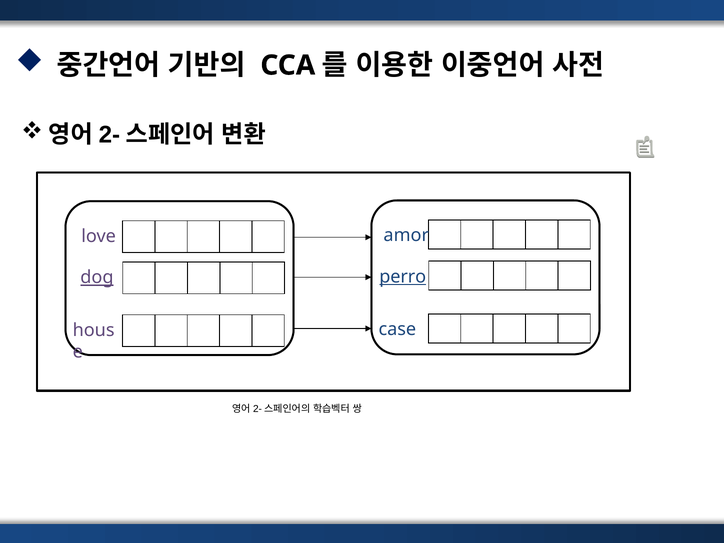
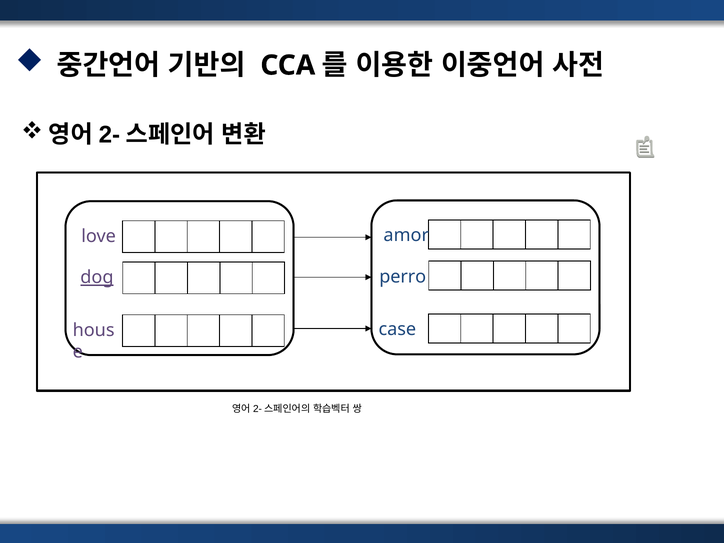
perro underline: present -> none (403, 277)
